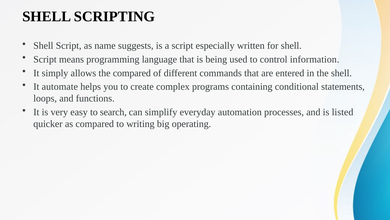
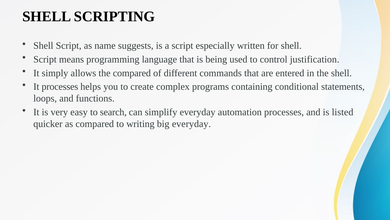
information: information -> justification (315, 59)
It automate: automate -> processes (60, 86)
big operating: operating -> everyday (191, 124)
